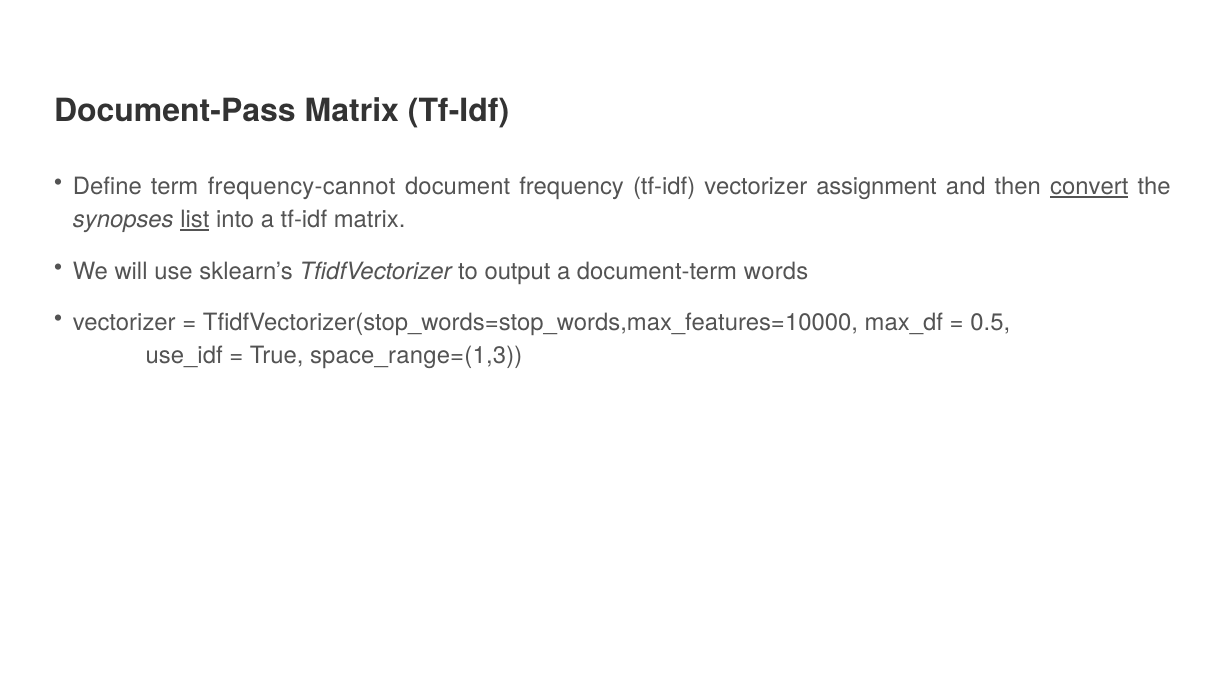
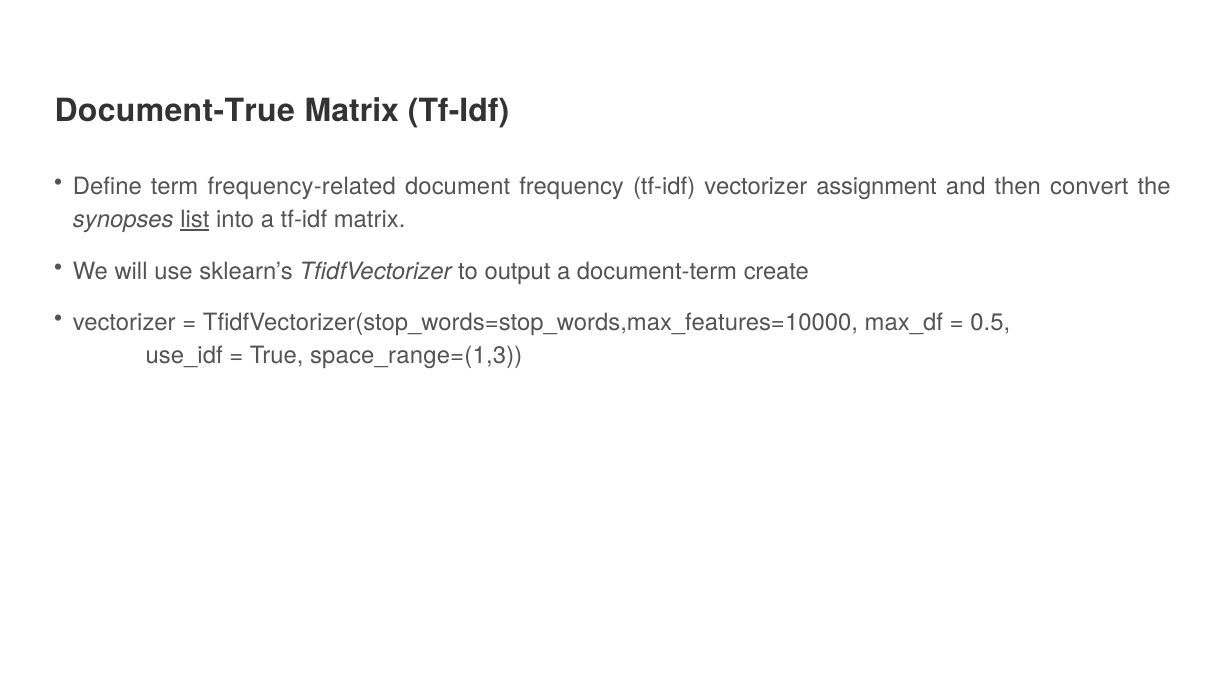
Document-Pass: Document-Pass -> Document-True (175, 111)
frequency-cannot: frequency-cannot -> frequency-related (302, 187)
convert underline: present -> none (1089, 187)
words: words -> create (776, 271)
